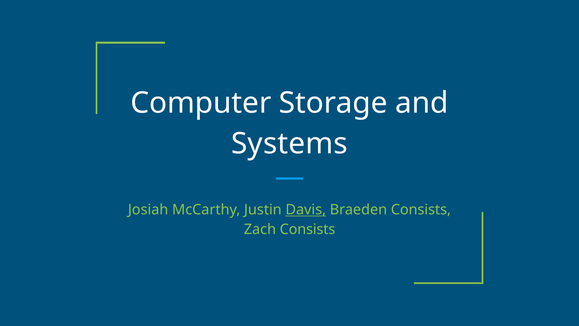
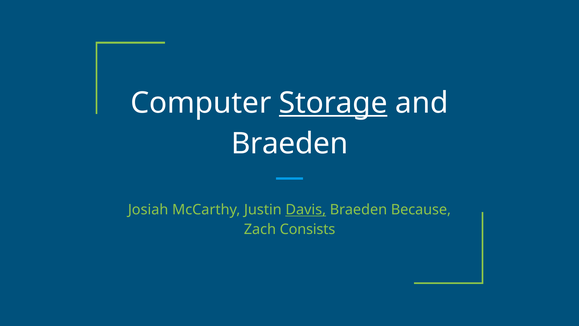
Storage underline: none -> present (333, 103)
Systems: Systems -> Braeden (290, 143)
Braeden Consists: Consists -> Because (421, 210)
